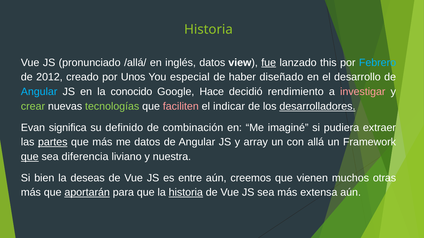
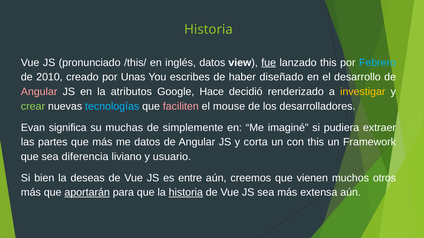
/allá/: /allá/ -> /this/ (135, 63)
2012: 2012 -> 2010 (49, 77)
Unos: Unos -> Unas (133, 77)
especial: especial -> escribes (190, 77)
Angular colour: light blue -> pink (39, 92)
conocido: conocido -> atributos (131, 92)
rendimiento: rendimiento -> renderizado (296, 92)
investigar colour: pink -> yellow (363, 92)
tecnologías colour: light green -> light blue (112, 107)
indicar: indicar -> mouse (229, 107)
desarrolladores underline: present -> none (317, 107)
definido: definido -> muchas (124, 128)
combinación: combinación -> simplemente (193, 128)
partes underline: present -> none (53, 142)
array: array -> corta (256, 142)
con allá: allá -> this (316, 142)
que underline: present -> none (30, 157)
nuestra: nuestra -> usuario (172, 157)
otras: otras -> otros (385, 178)
